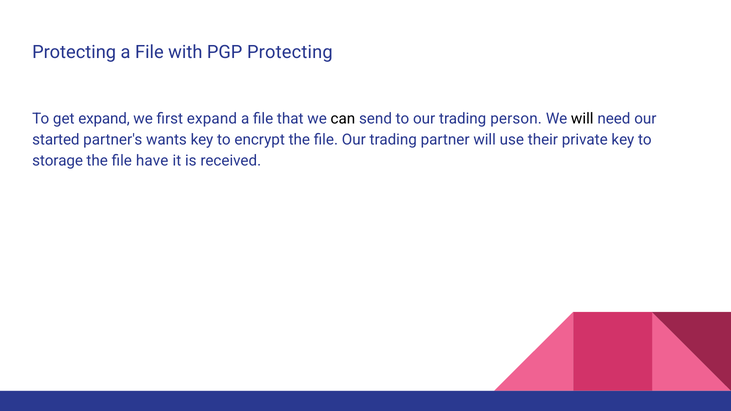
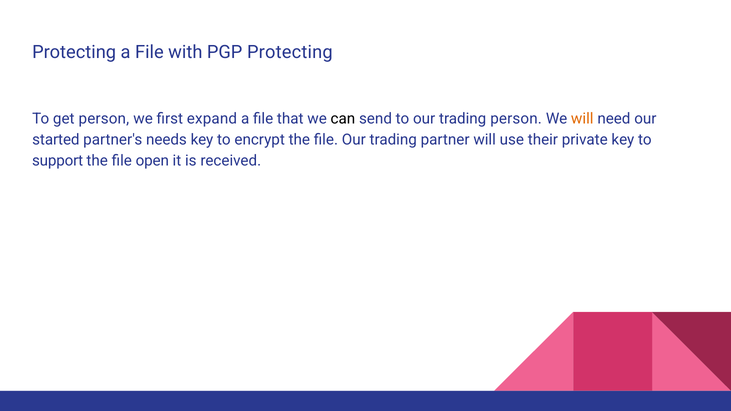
get expand: expand -> person (104, 119)
will colour: black -> orange (582, 119)
wants: wants -> needs (166, 140)
storage: storage -> support (58, 161)
have: have -> open (152, 161)
